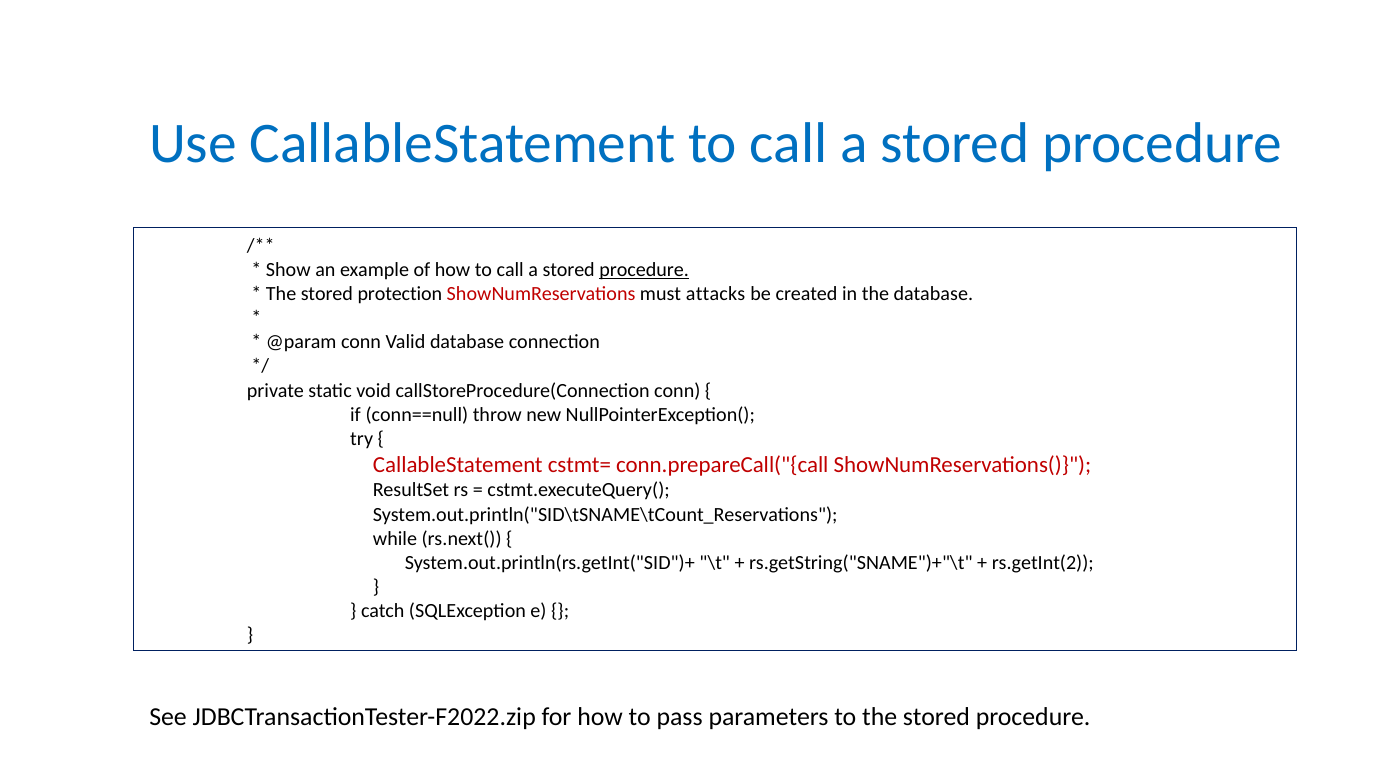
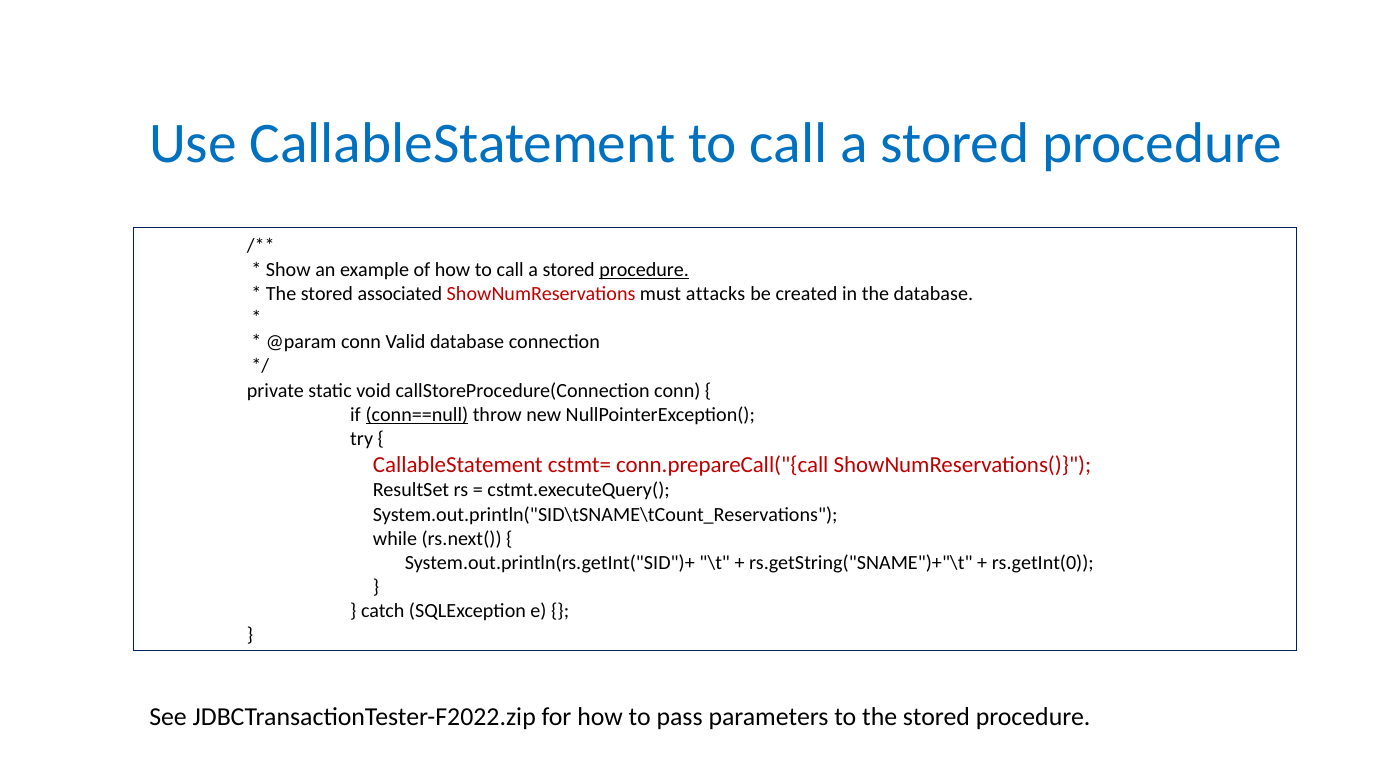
protection: protection -> associated (400, 294)
conn==null underline: none -> present (417, 415)
rs.getInt(2: rs.getInt(2 -> rs.getInt(0 (1043, 563)
